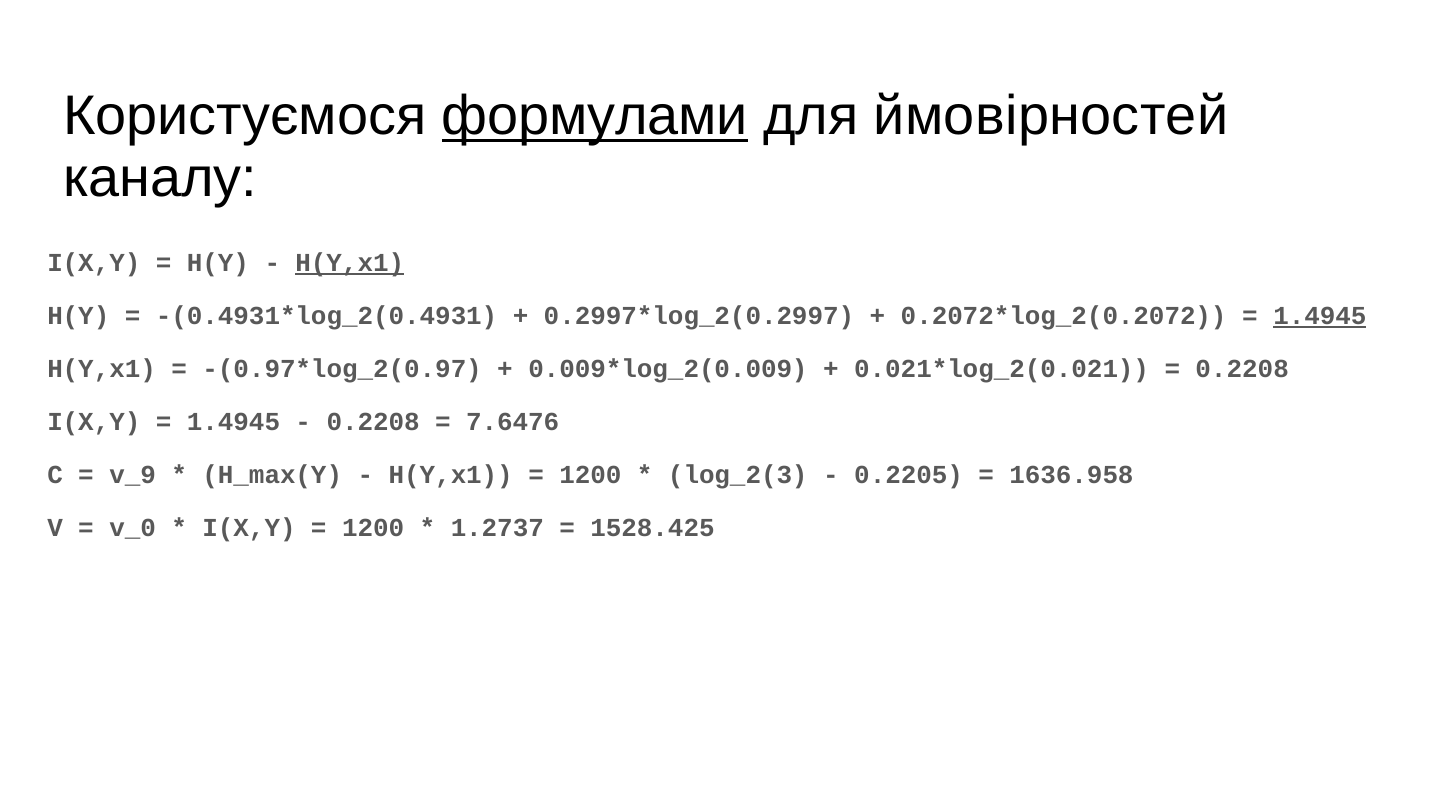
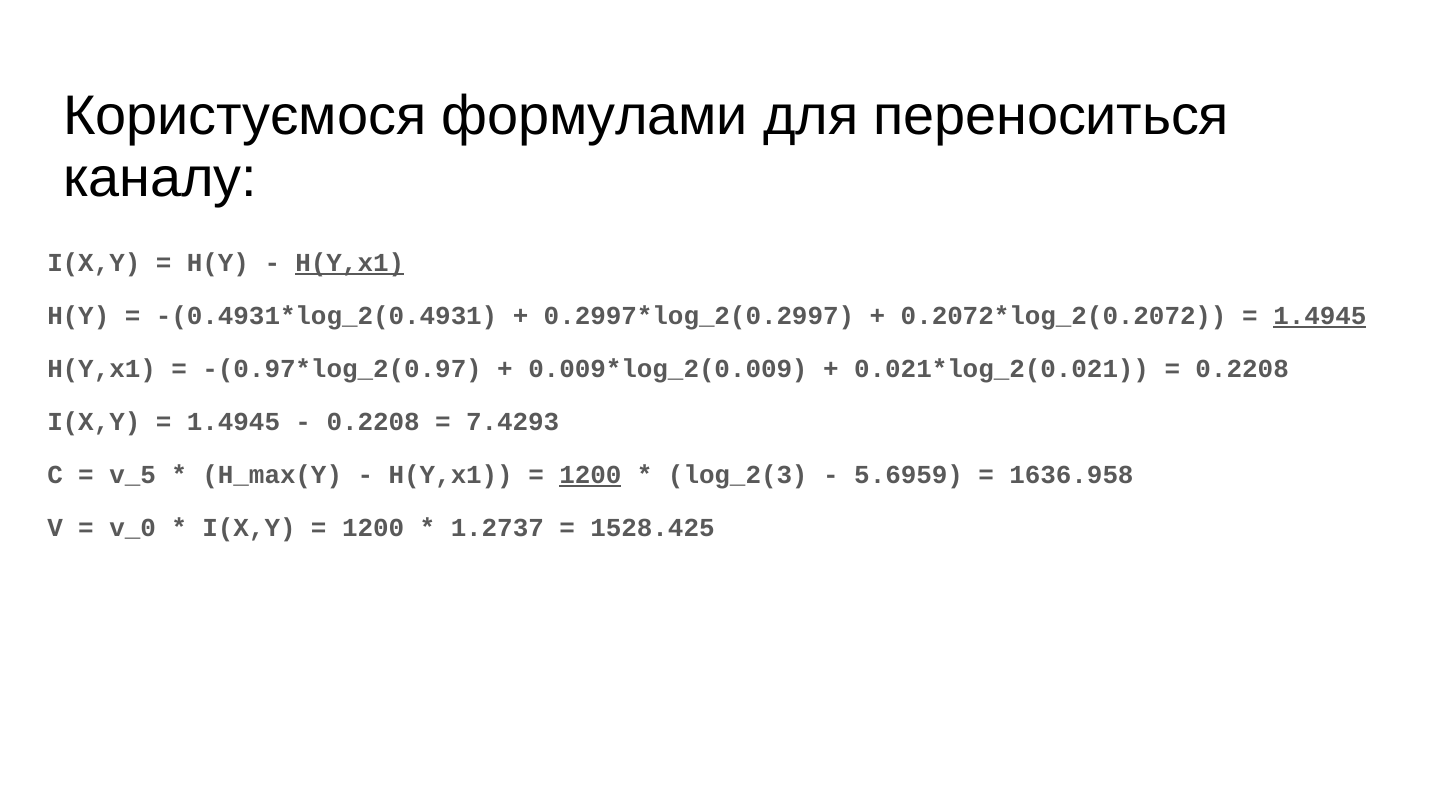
формулами underline: present -> none (595, 116)
ймовірностей: ймовірностей -> переноситься (1051, 116)
7.6476: 7.6476 -> 7.4293 (513, 422)
v_9: v_9 -> v_5 (133, 475)
1200 underline: none -> present (590, 475)
0.2205: 0.2205 -> 5.6959 (909, 475)
